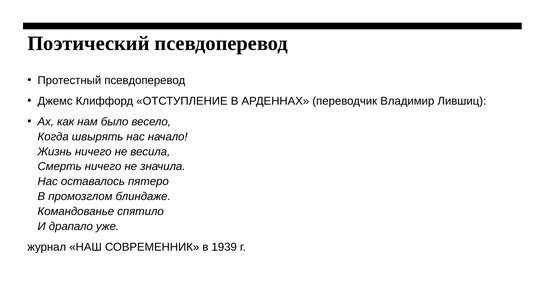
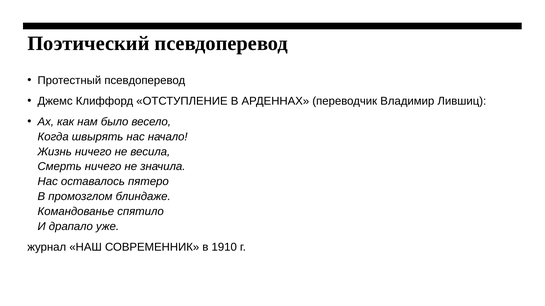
1939: 1939 -> 1910 (224, 247)
